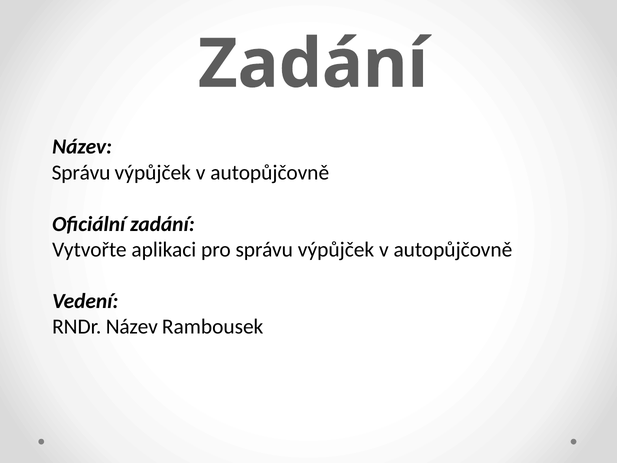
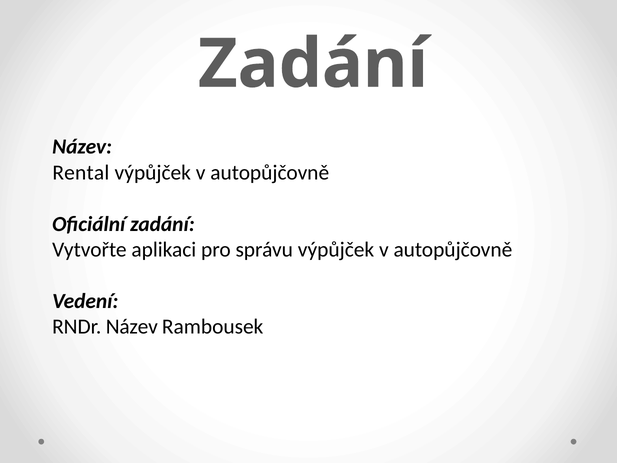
Správu: Správu -> Rental (81, 172)
